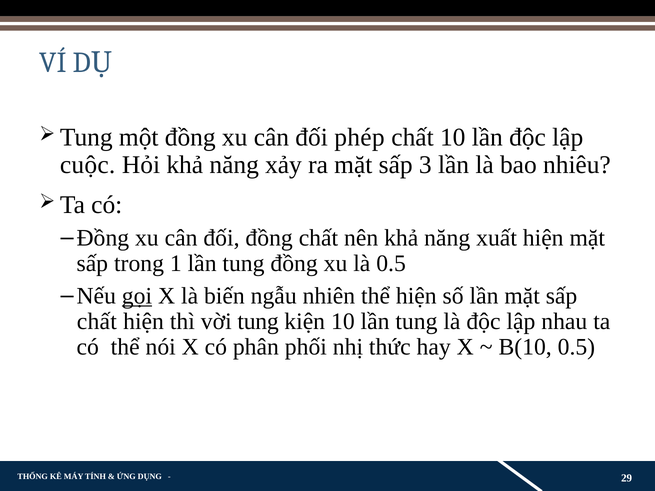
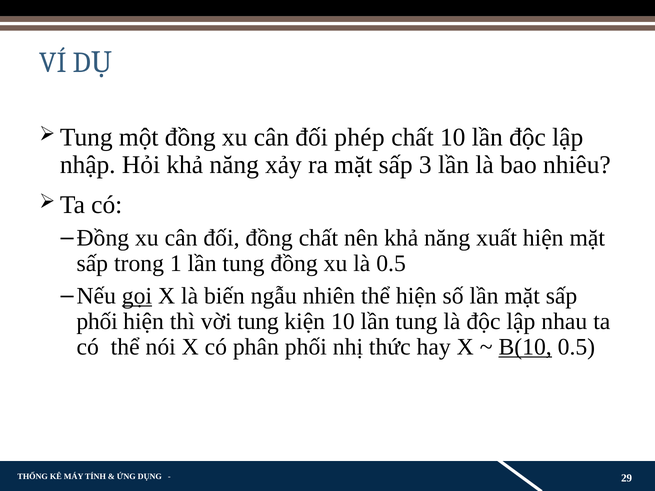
cuộc: cuộc -> nhập (88, 165)
chất: chất -> phối (97, 322)
B(10 underline: none -> present (525, 347)
